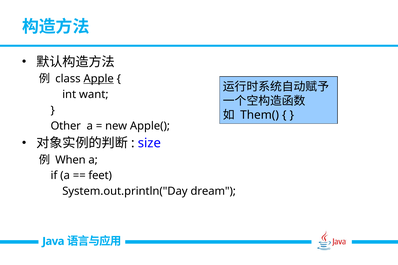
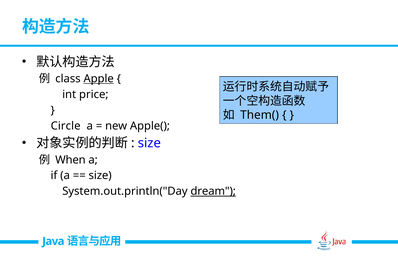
want: want -> price (94, 95)
Other: Other -> Circle (66, 126)
feet: feet -> size (100, 176)
dream underline: none -> present (213, 191)
